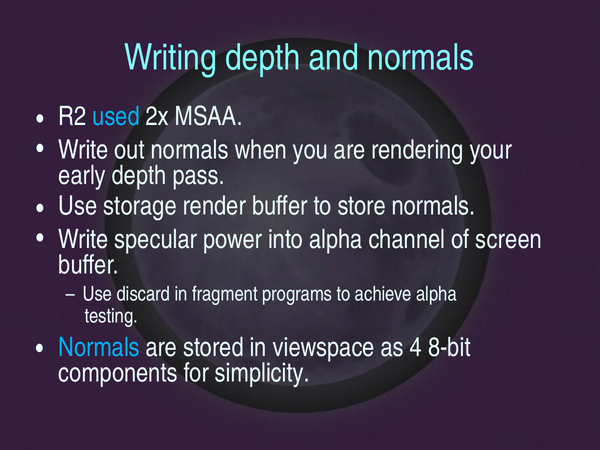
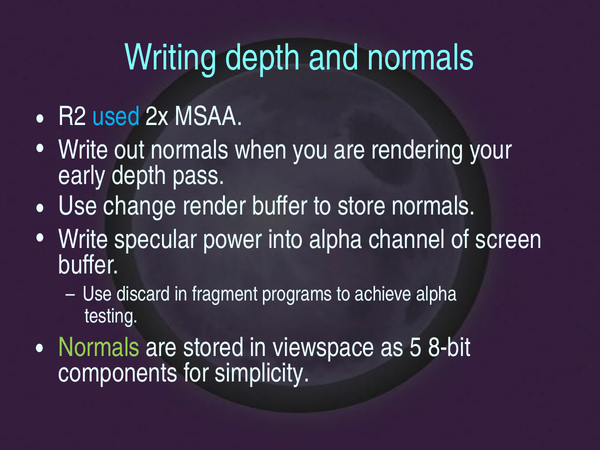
storage: storage -> change (140, 206)
Normals colour: light blue -> light green (99, 347)
4: 4 -> 5 (416, 347)
